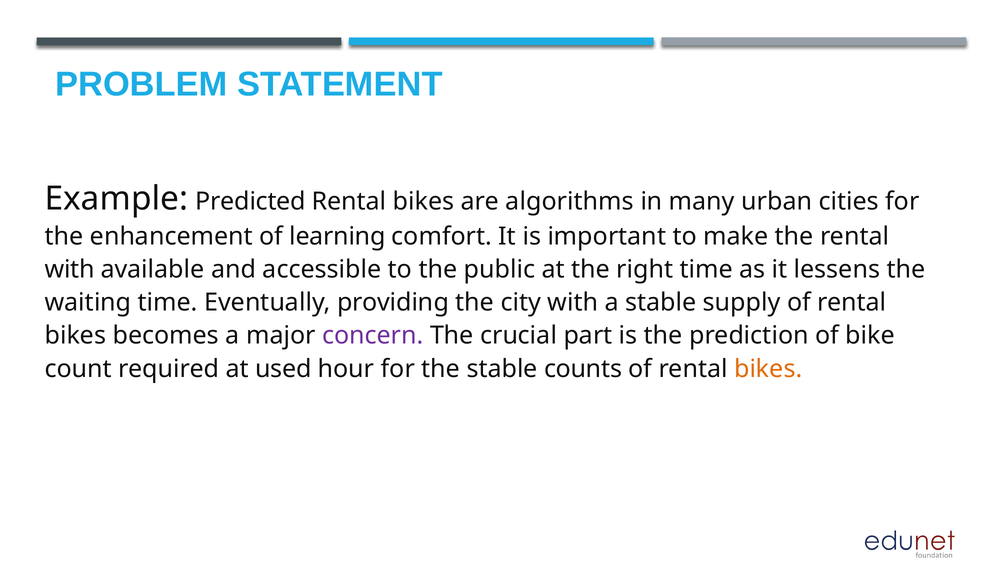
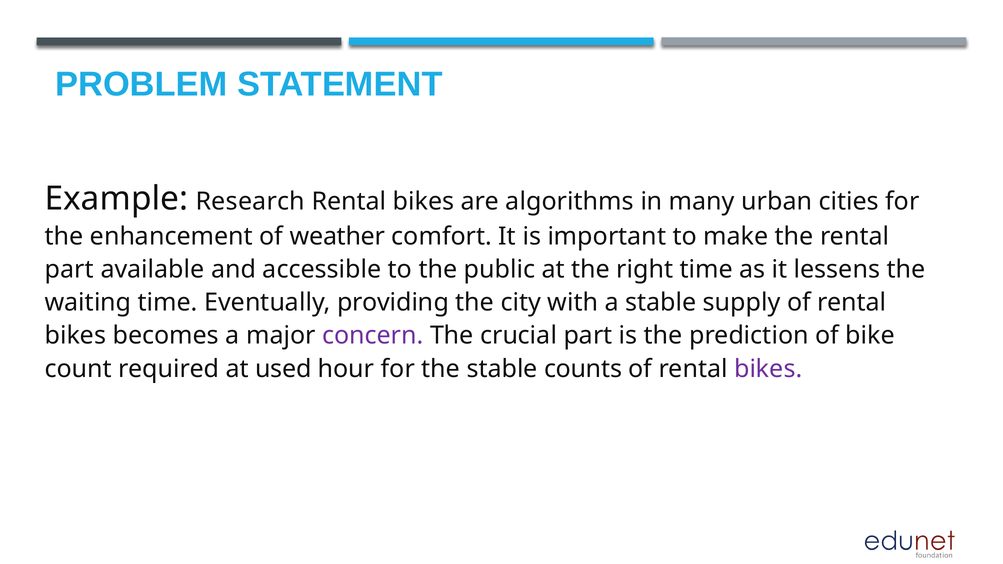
Predicted: Predicted -> Research (250, 202)
learning: learning -> weather (337, 237)
with: with -> part (69, 270)
bikes colour: orange -> purple (768, 369)
